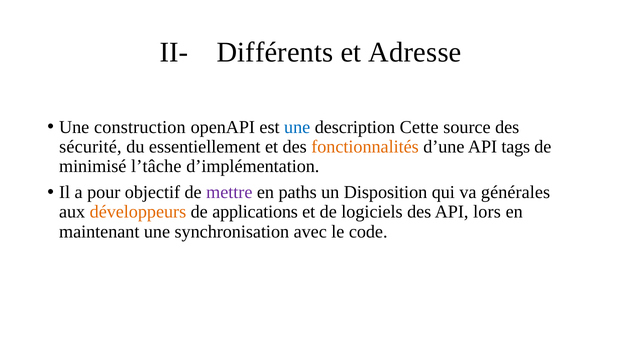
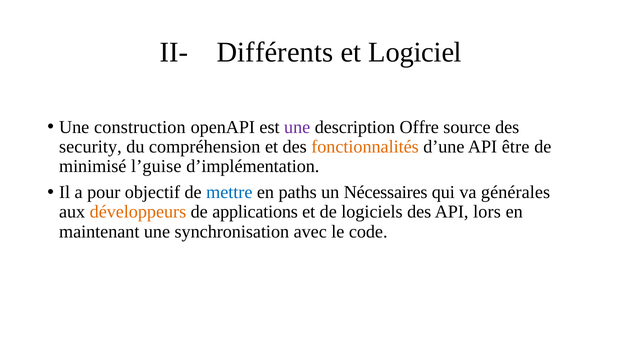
Adresse: Adresse -> Logiciel (415, 52)
une colour: blue -> purple (297, 127)
Cette: Cette -> Offre (419, 127)
sécurité: sécurité -> security (90, 147)
essentiellement: essentiellement -> compréhension (205, 147)
tags: tags -> être (516, 147)
l’tâche: l’tâche -> l’guise (156, 166)
mettre colour: purple -> blue (229, 192)
Disposition: Disposition -> Nécessaires (386, 192)
